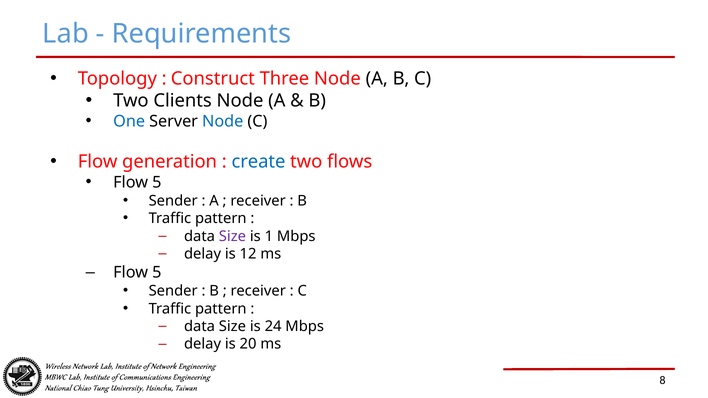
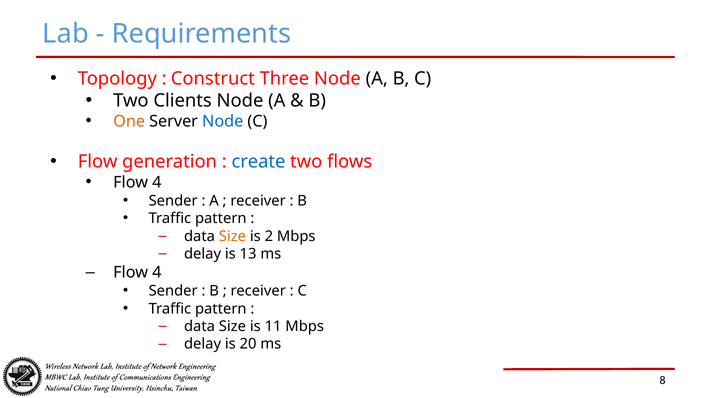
One colour: blue -> orange (129, 121)
5: 5 -> 4 (157, 182)
Size colour: purple -> orange (232, 236)
1: 1 -> 2 (269, 236)
12: 12 -> 13 (248, 254)
5: 5 -> 4 (157, 273)
24: 24 -> 11 (273, 327)
